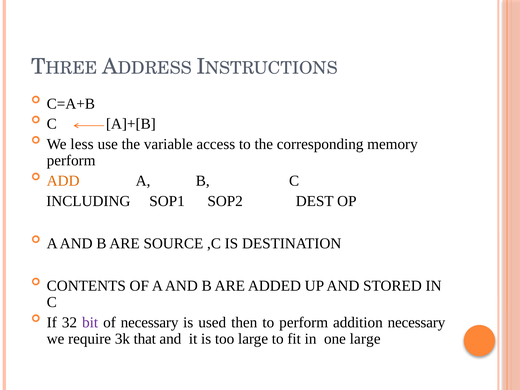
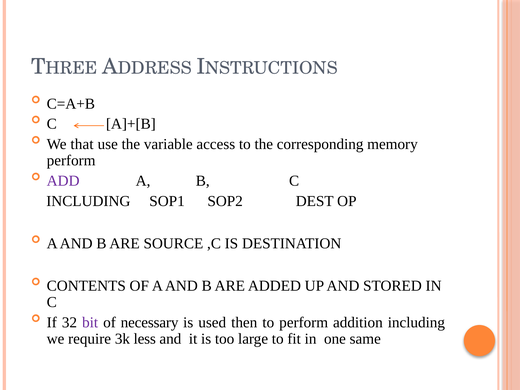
less: less -> that (82, 144)
ADD colour: orange -> purple (63, 181)
addition necessary: necessary -> including (416, 323)
that: that -> less (145, 339)
one large: large -> same (365, 339)
